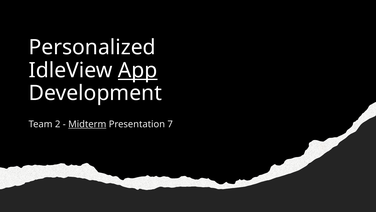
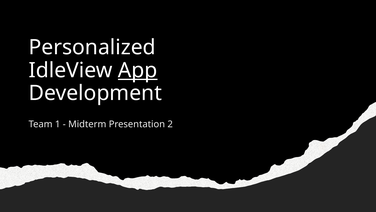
2: 2 -> 1 (58, 124)
Midterm underline: present -> none (87, 124)
7: 7 -> 2 (170, 124)
